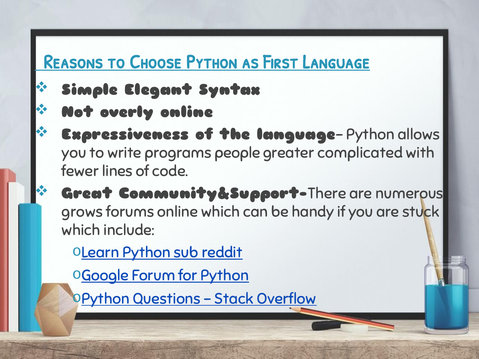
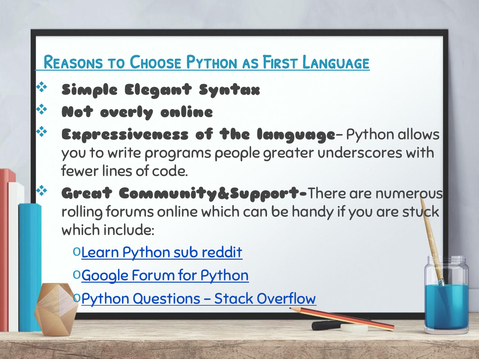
complicated: complicated -> underscores (360, 153)
grows: grows -> rolling (82, 212)
